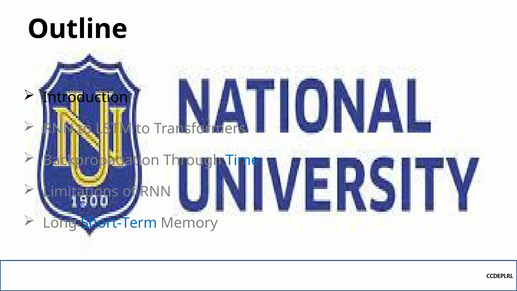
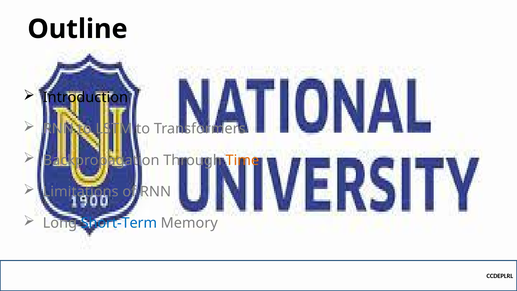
Time colour: blue -> orange (242, 160)
